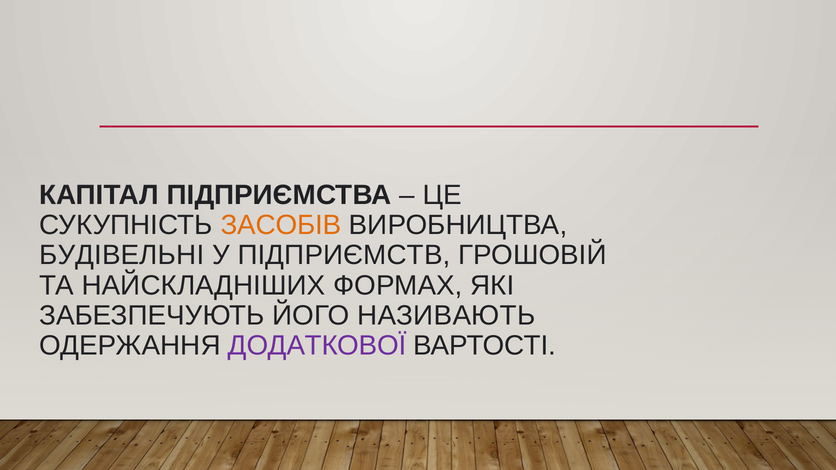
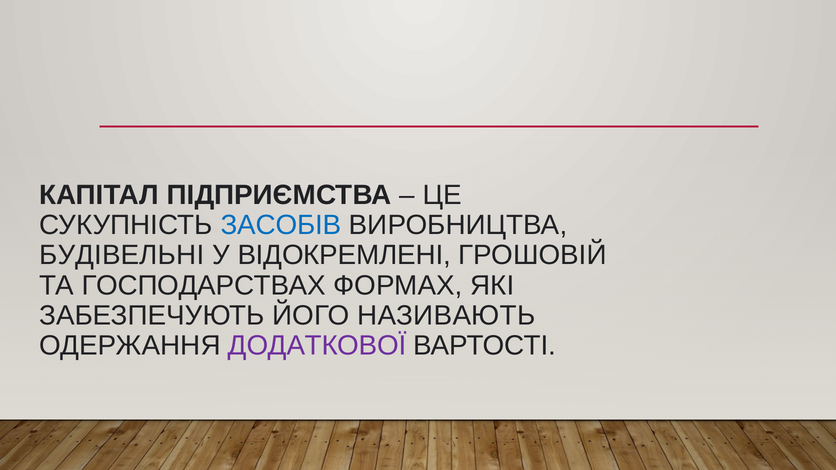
ЗАСОБІВ colour: orange -> blue (281, 225)
ПІДПРИЄМСТВ: ПІДПРИЄМСТВ -> ВІДОКРЕМЛЕНІ (344, 255)
НАЙСКЛАДНІШИХ: НАЙСКЛАДНІШИХ -> ГОСПОДАРСТВАХ (204, 286)
